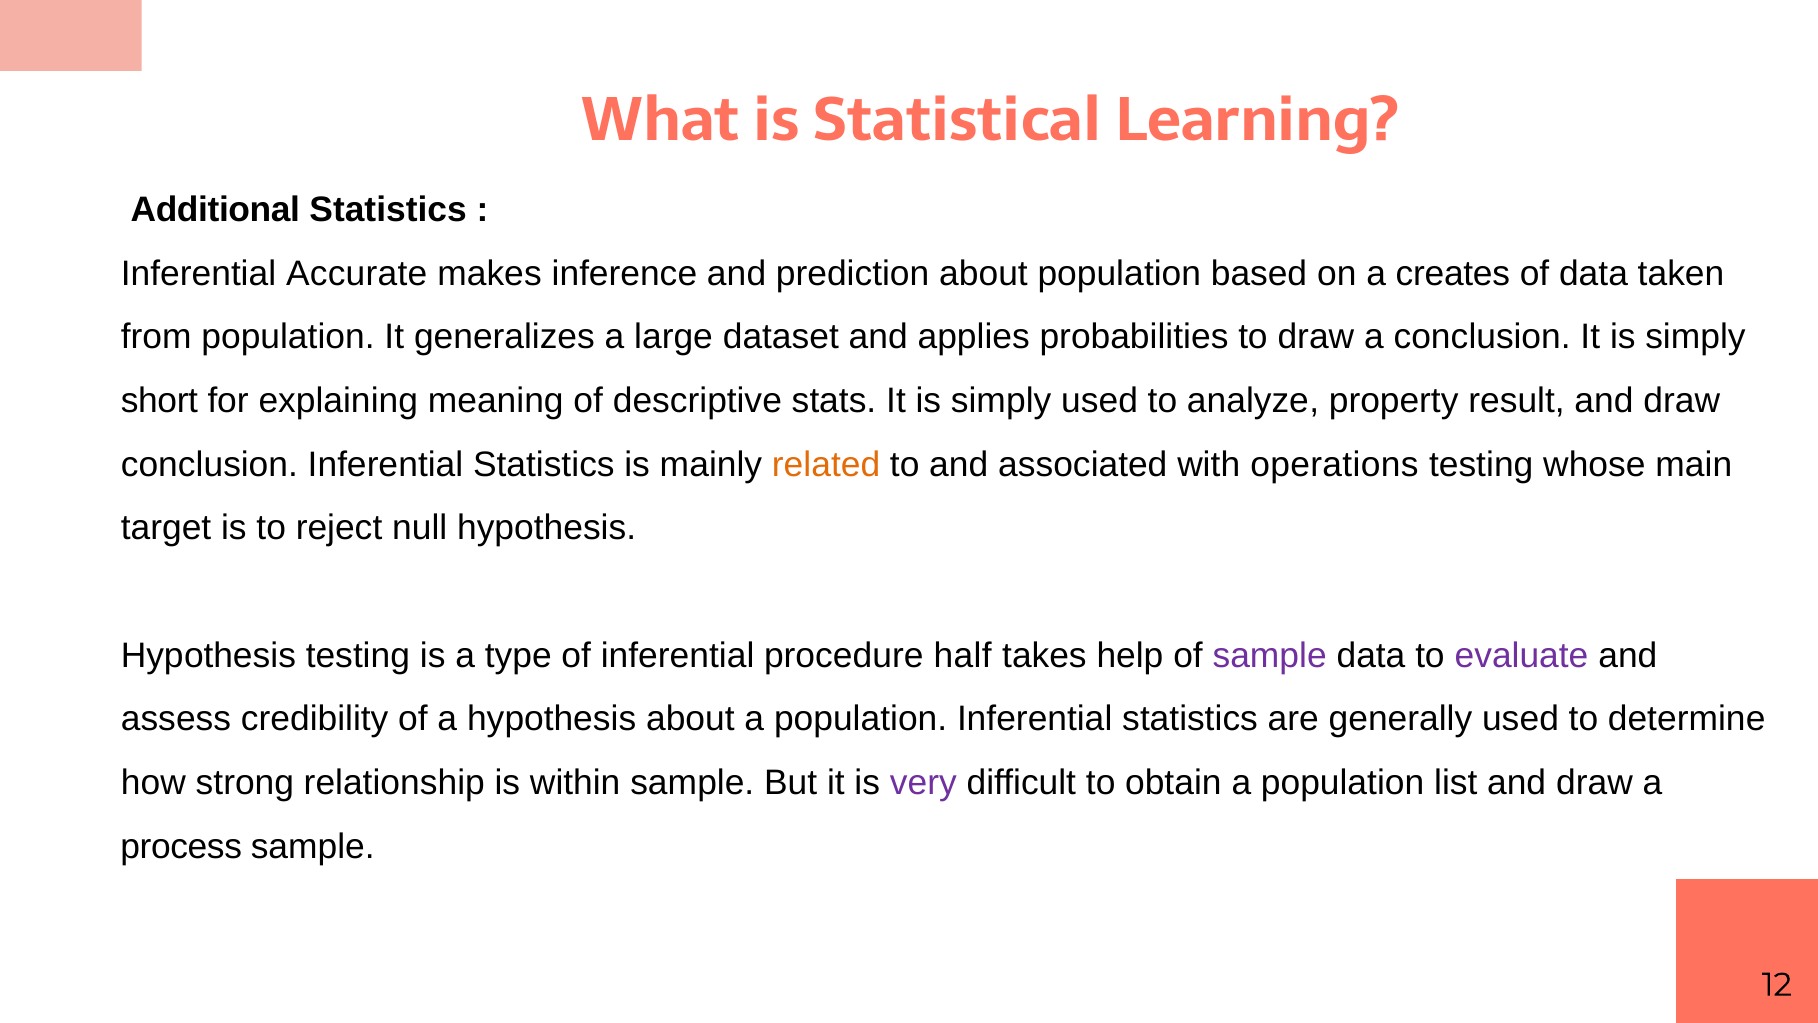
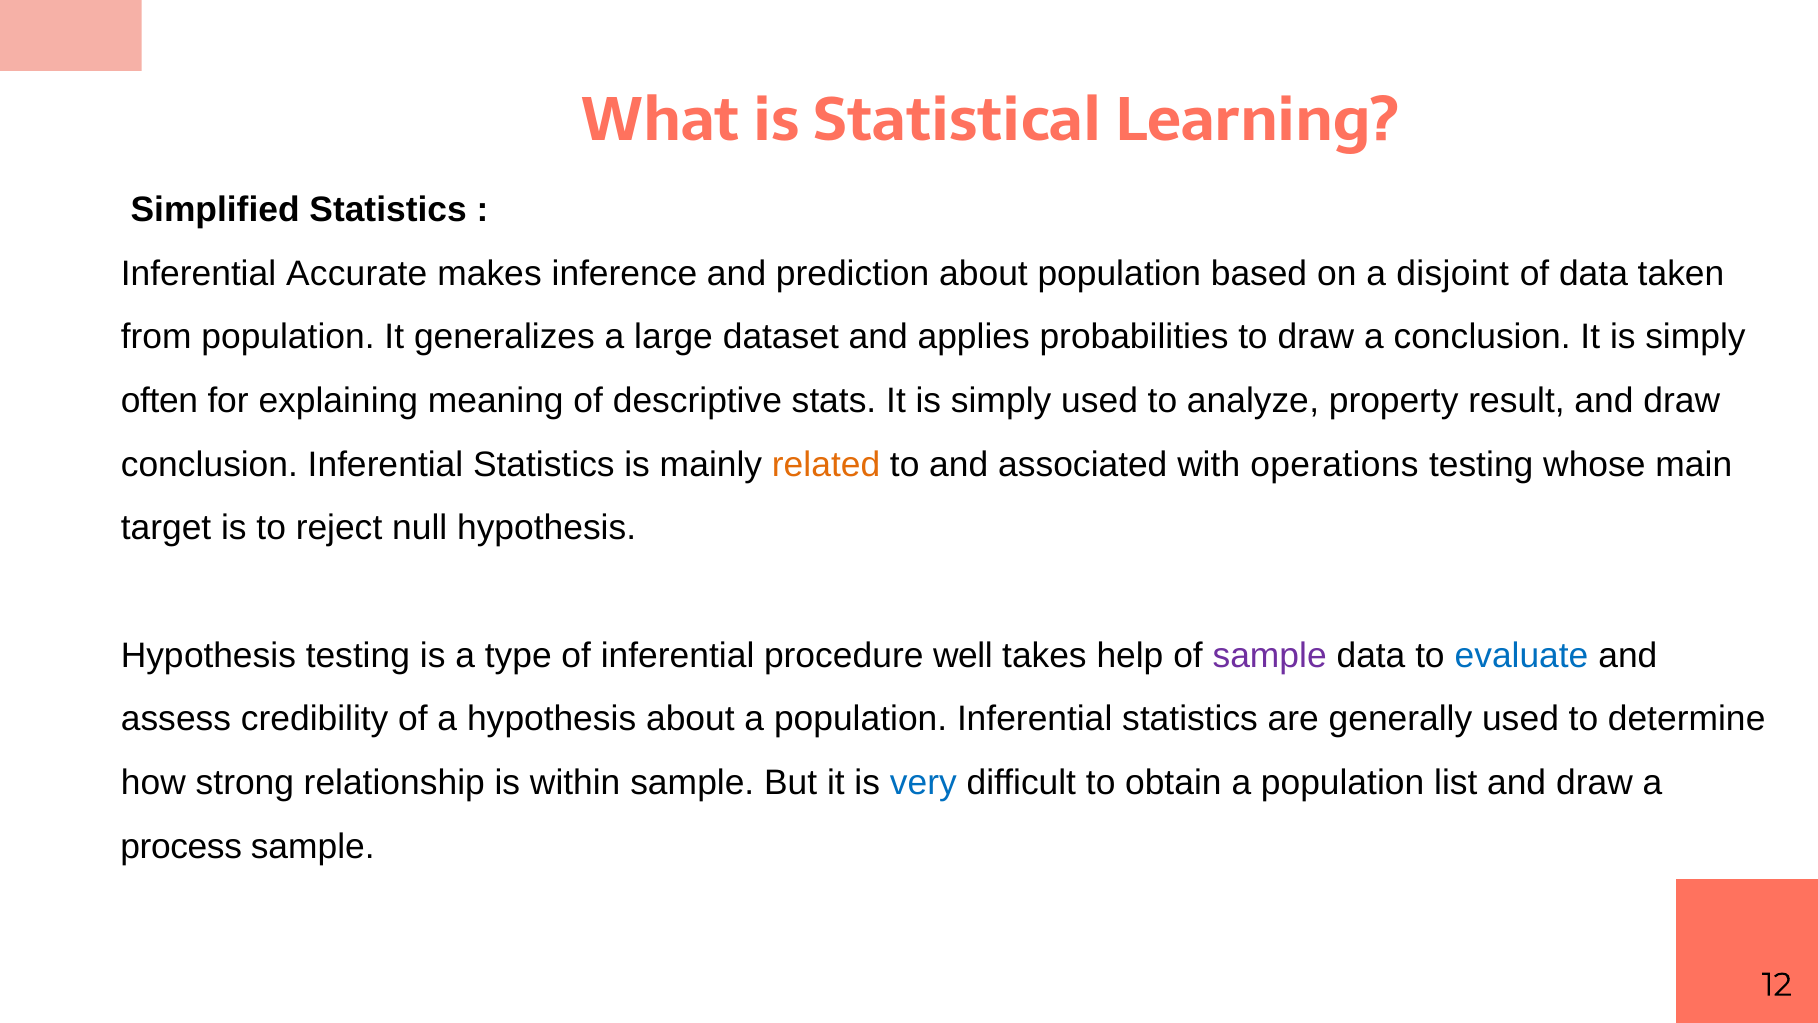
Additional: Additional -> Simplified (215, 210)
creates: creates -> disjoint (1453, 273)
short: short -> often (159, 401)
half: half -> well (963, 655)
evaluate colour: purple -> blue (1522, 655)
very colour: purple -> blue (923, 782)
